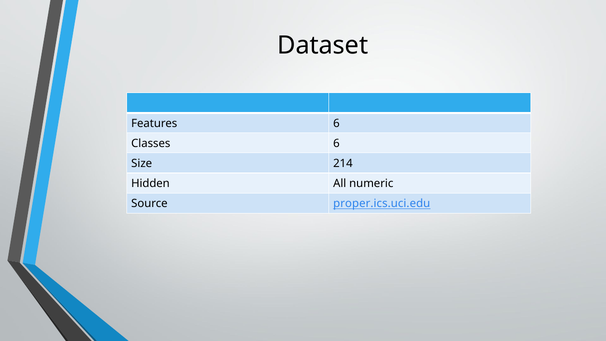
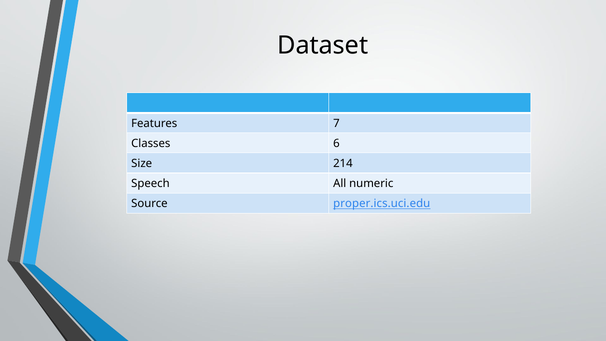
Features 6: 6 -> 7 (336, 124)
Hidden: Hidden -> Speech (150, 184)
